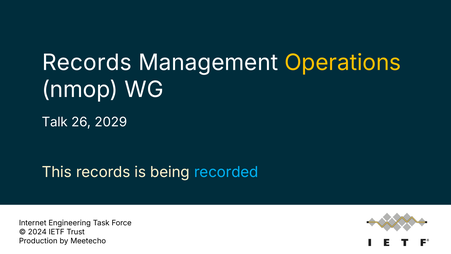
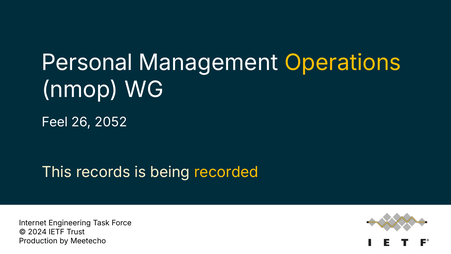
Records: Records -> Personal (87, 63)
Talk: Talk -> Feel (55, 122)
2029: 2029 -> 2052 (111, 122)
recorded colour: light blue -> yellow (226, 172)
